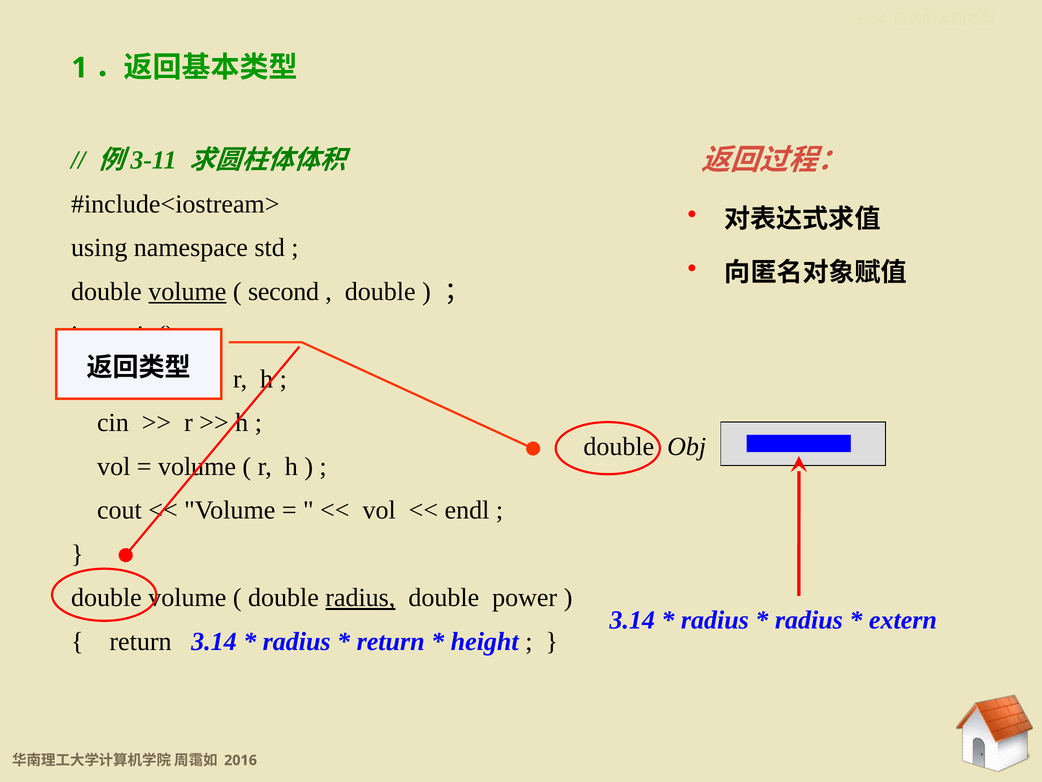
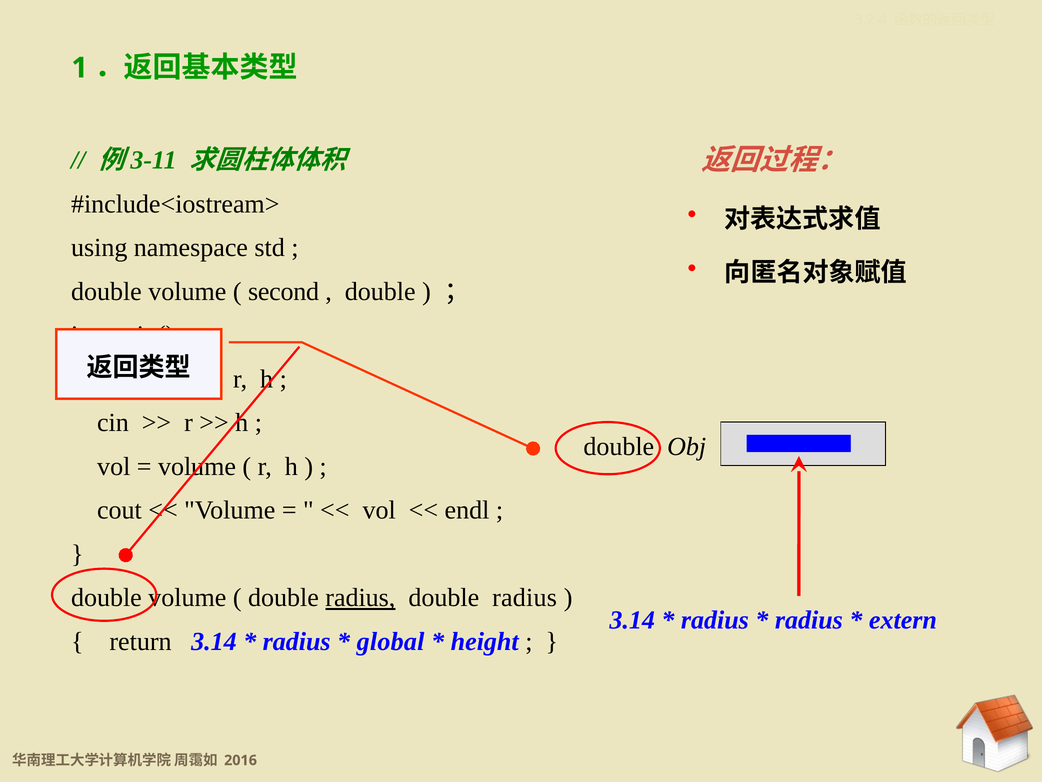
volume underline: present -> none (187, 291)
power: power -> radius (525, 597)
return: return -> global (391, 641)
